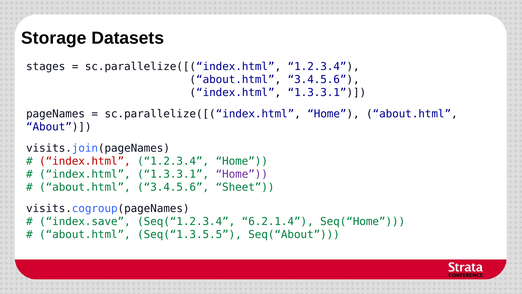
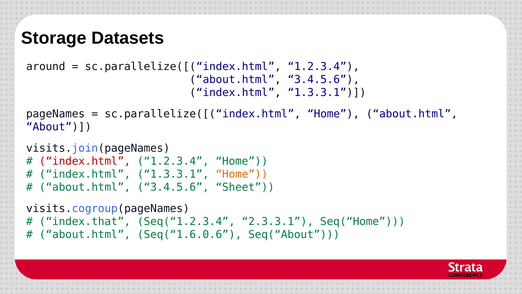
stages: stages -> around (46, 66)
Home colour: purple -> orange (242, 174)
index.save: index.save -> index.that (85, 221)
6.2.1.4: 6.2.1.4 -> 2.3.3.1 (278, 221)
Seq(“1.3.5.5: Seq(“1.3.5.5 -> Seq(“1.6.0.6 (189, 234)
